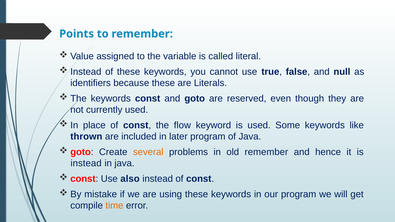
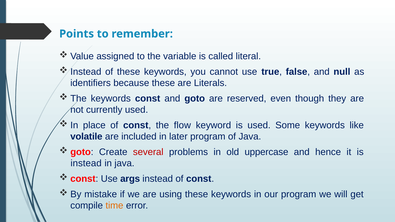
thrown: thrown -> volatile (86, 137)
several colour: orange -> red (148, 152)
old remember: remember -> uppercase (266, 152)
also: also -> args (130, 179)
